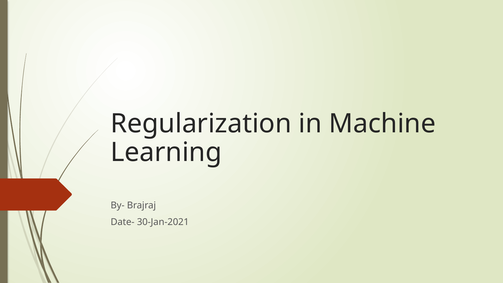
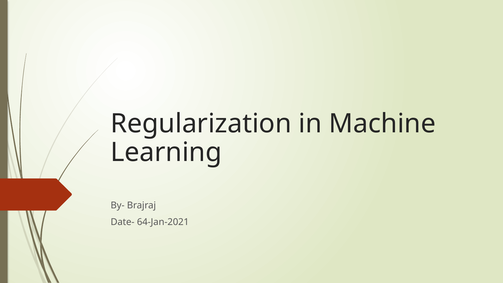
30-Jan-2021: 30-Jan-2021 -> 64-Jan-2021 (163, 222)
